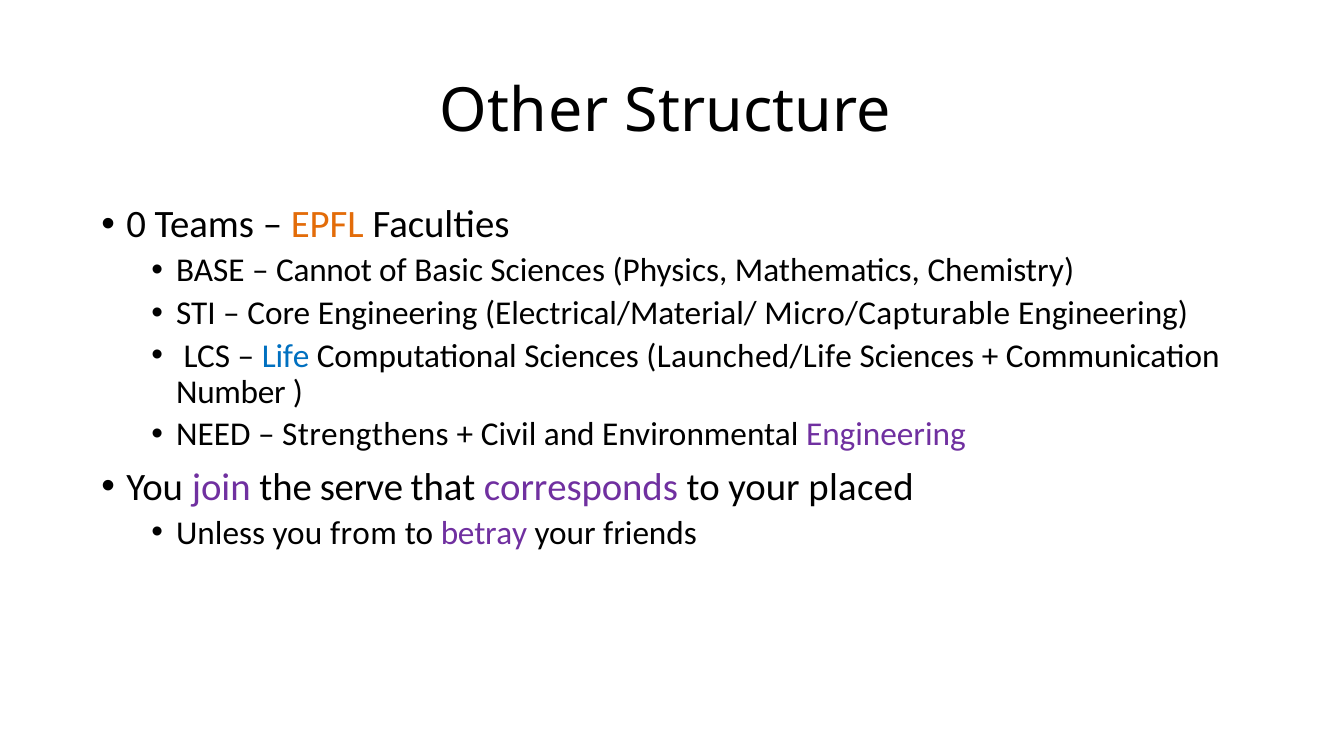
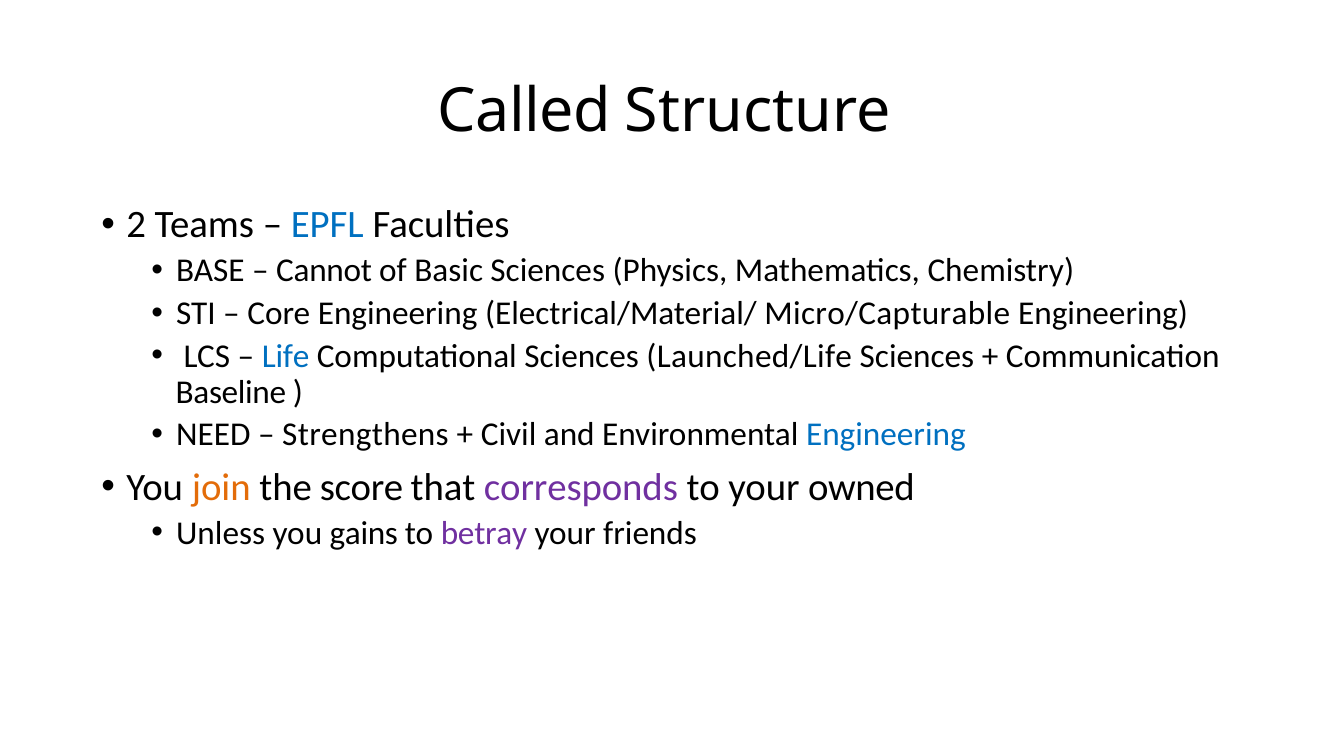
Other: Other -> Called (524, 112)
0: 0 -> 2 (136, 225)
EPFL colour: orange -> blue (327, 225)
Number: Number -> Baseline (231, 392)
Engineering colour: purple -> blue (886, 435)
join colour: purple -> orange (221, 488)
serve: serve -> score (362, 488)
placed: placed -> owned (861, 488)
from: from -> gains (364, 533)
